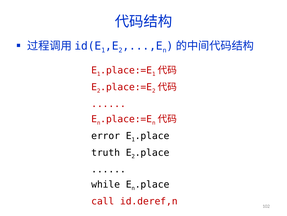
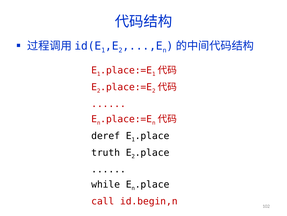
error: error -> deref (106, 135)
id.deref,n: id.deref,n -> id.begin,n (149, 201)
